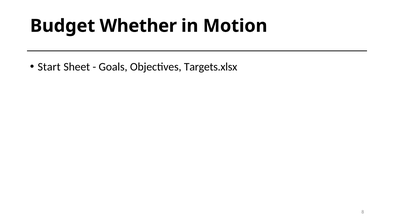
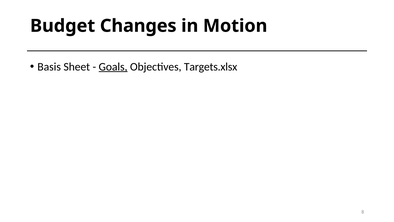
Whether: Whether -> Changes (138, 26)
Start: Start -> Basis (49, 67)
Goals underline: none -> present (113, 67)
